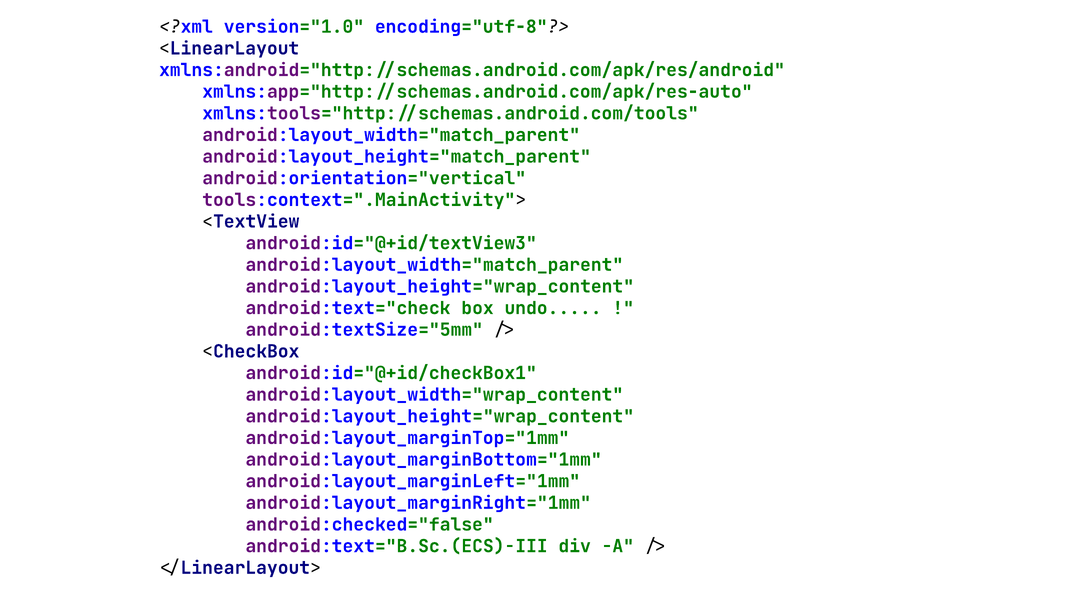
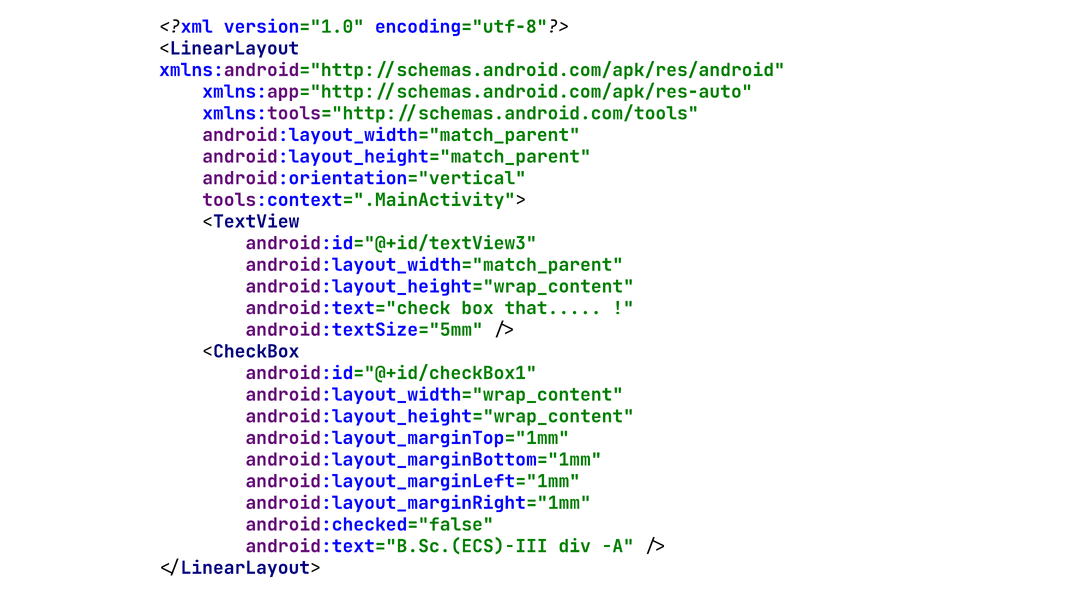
undo: undo -> that (553, 308)
